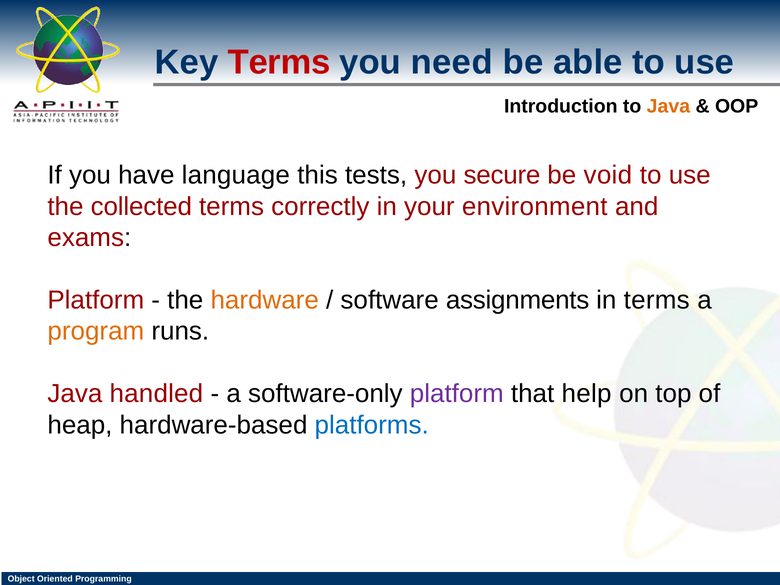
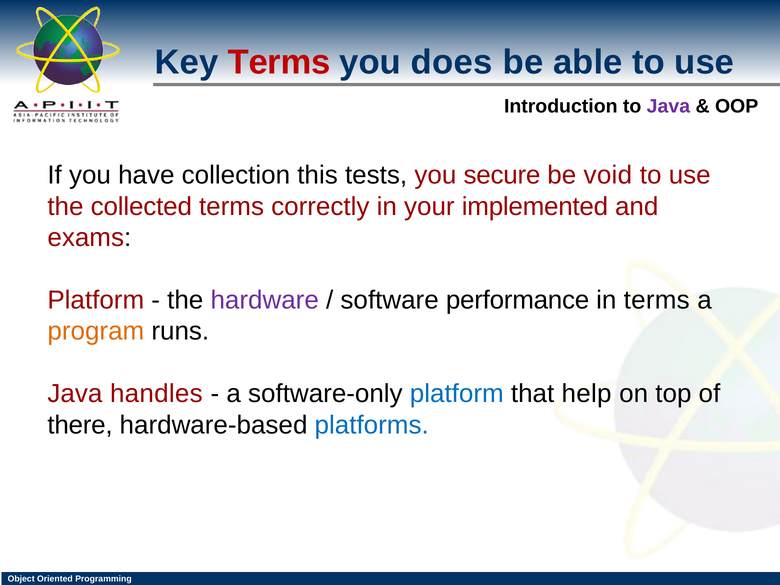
need: need -> does (452, 62)
Java colour: orange -> purple (668, 106)
language: language -> collection (236, 175)
environment: environment -> implemented (535, 207)
hardware colour: orange -> purple (265, 300)
assignments: assignments -> performance (518, 300)
handled: handled -> handles (156, 394)
platform colour: purple -> blue (457, 394)
heap: heap -> there (80, 425)
